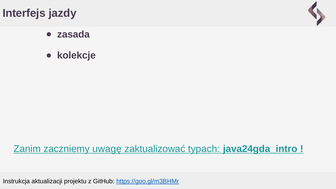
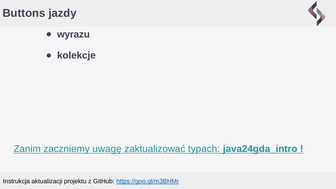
Interfejs: Interfejs -> Buttons (24, 13)
zasada: zasada -> wyrazu (73, 34)
